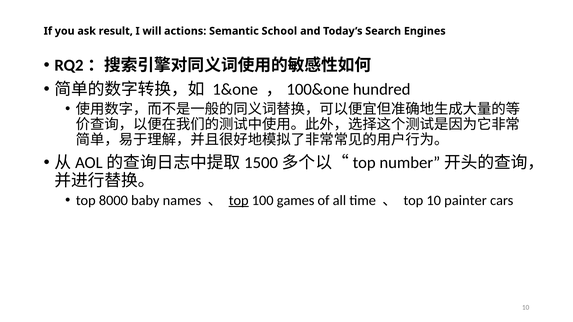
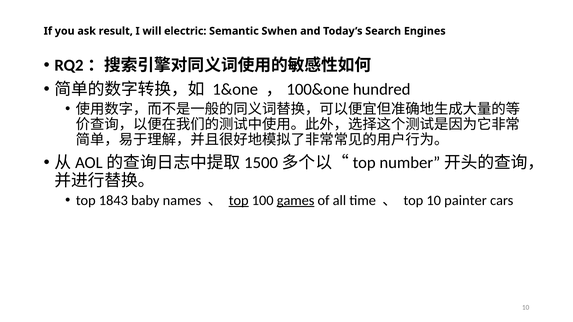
actions: actions -> electric (185, 31)
School: School -> Swhen (279, 31)
8000: 8000 -> 1843 (113, 201)
games underline: none -> present (296, 201)
